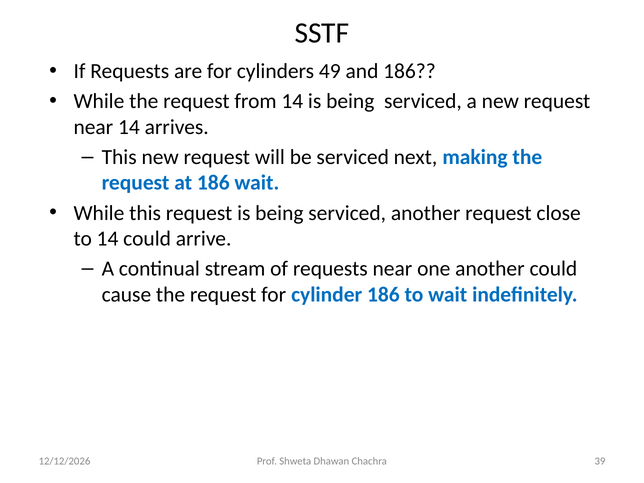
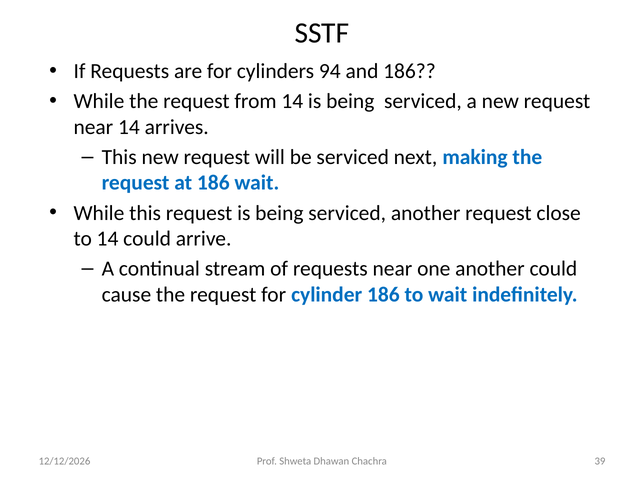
49: 49 -> 94 (330, 71)
